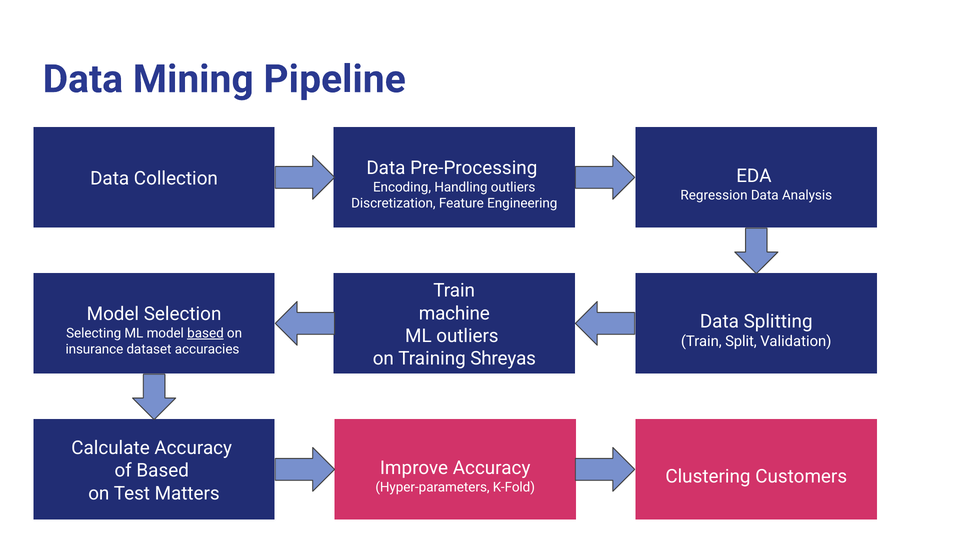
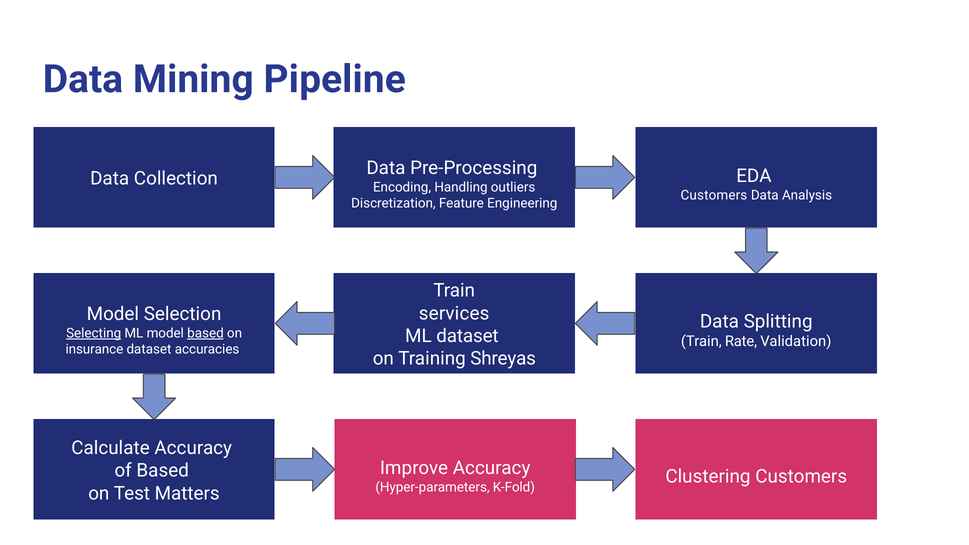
Regression: Regression -> Customers (714, 195)
machine: machine -> services (454, 313)
Selecting underline: none -> present (94, 333)
ML outliers: outliers -> dataset (467, 336)
Split: Split -> Rate (741, 341)
